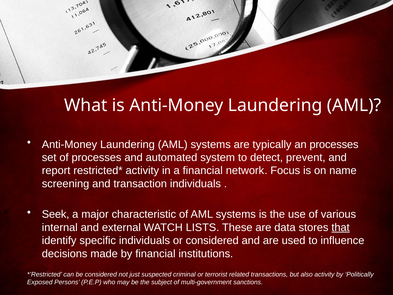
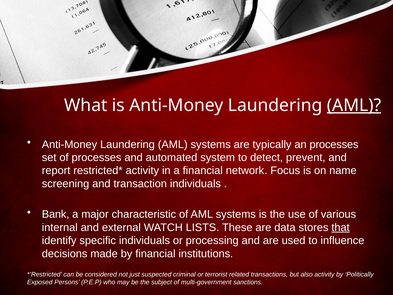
AML underline: none -> present (354, 105)
Seek: Seek -> Bank (56, 214)
or considered: considered -> processing (212, 240)
